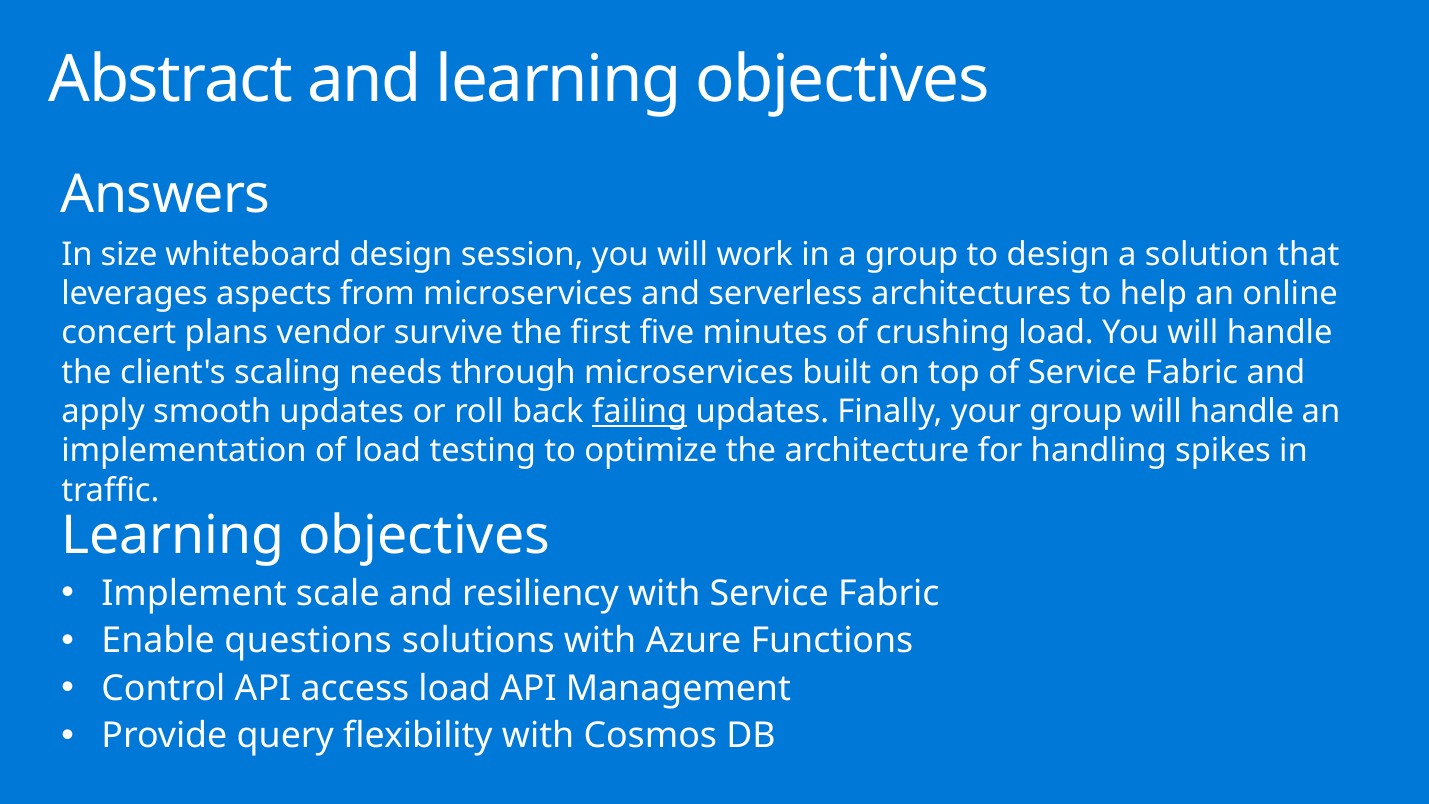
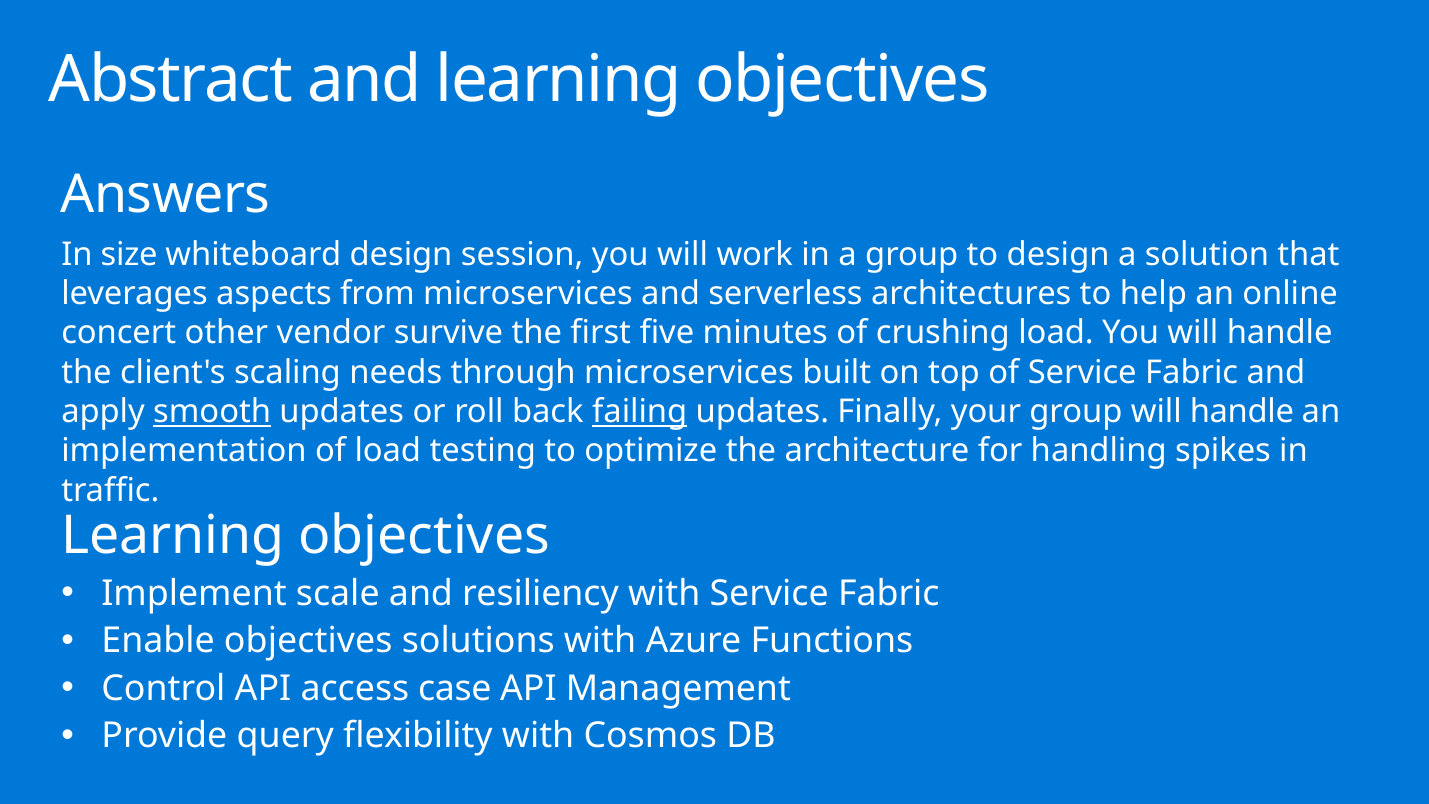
plans: plans -> other (226, 333)
smooth underline: none -> present (212, 412)
Enable questions: questions -> objectives (308, 641)
access load: load -> case (455, 688)
